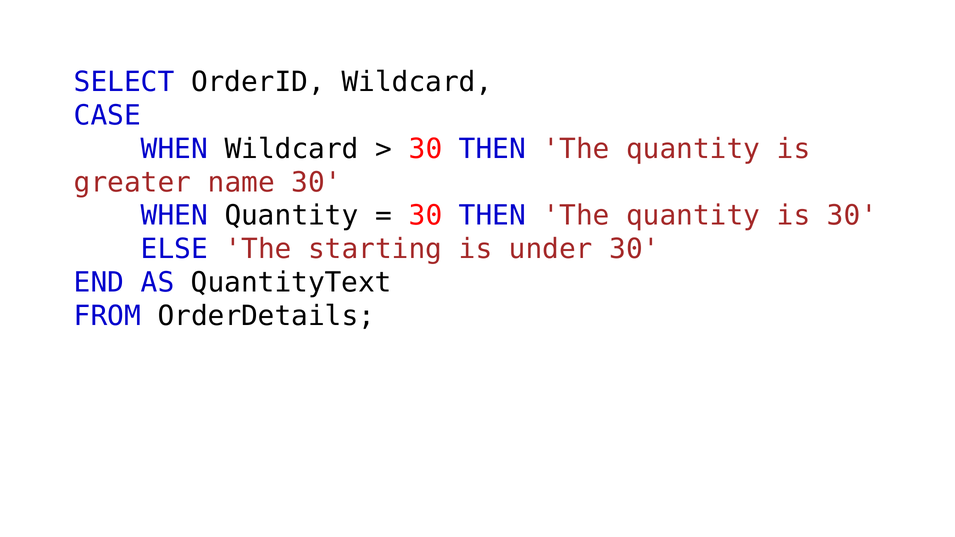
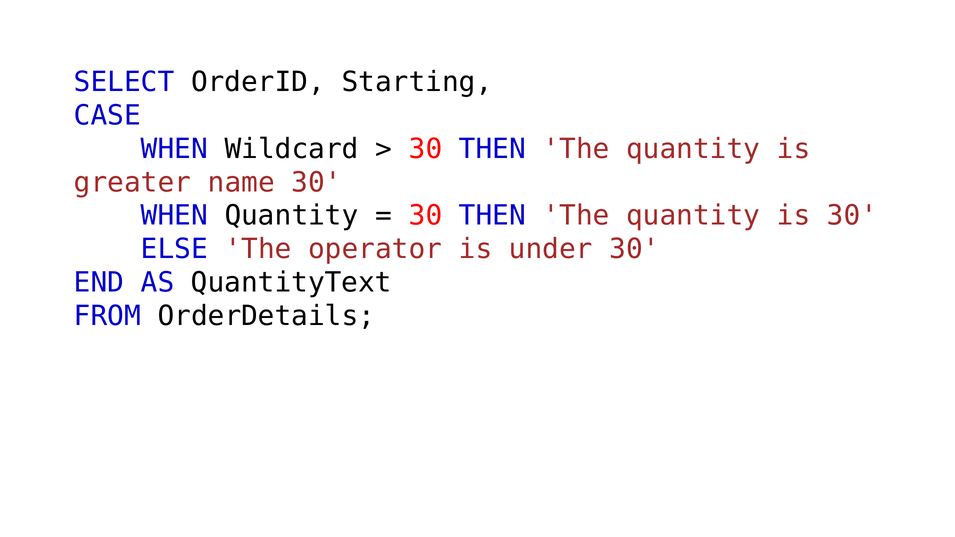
OrderID Wildcard: Wildcard -> Starting (417, 82)
starting: starting -> operator (375, 249)
